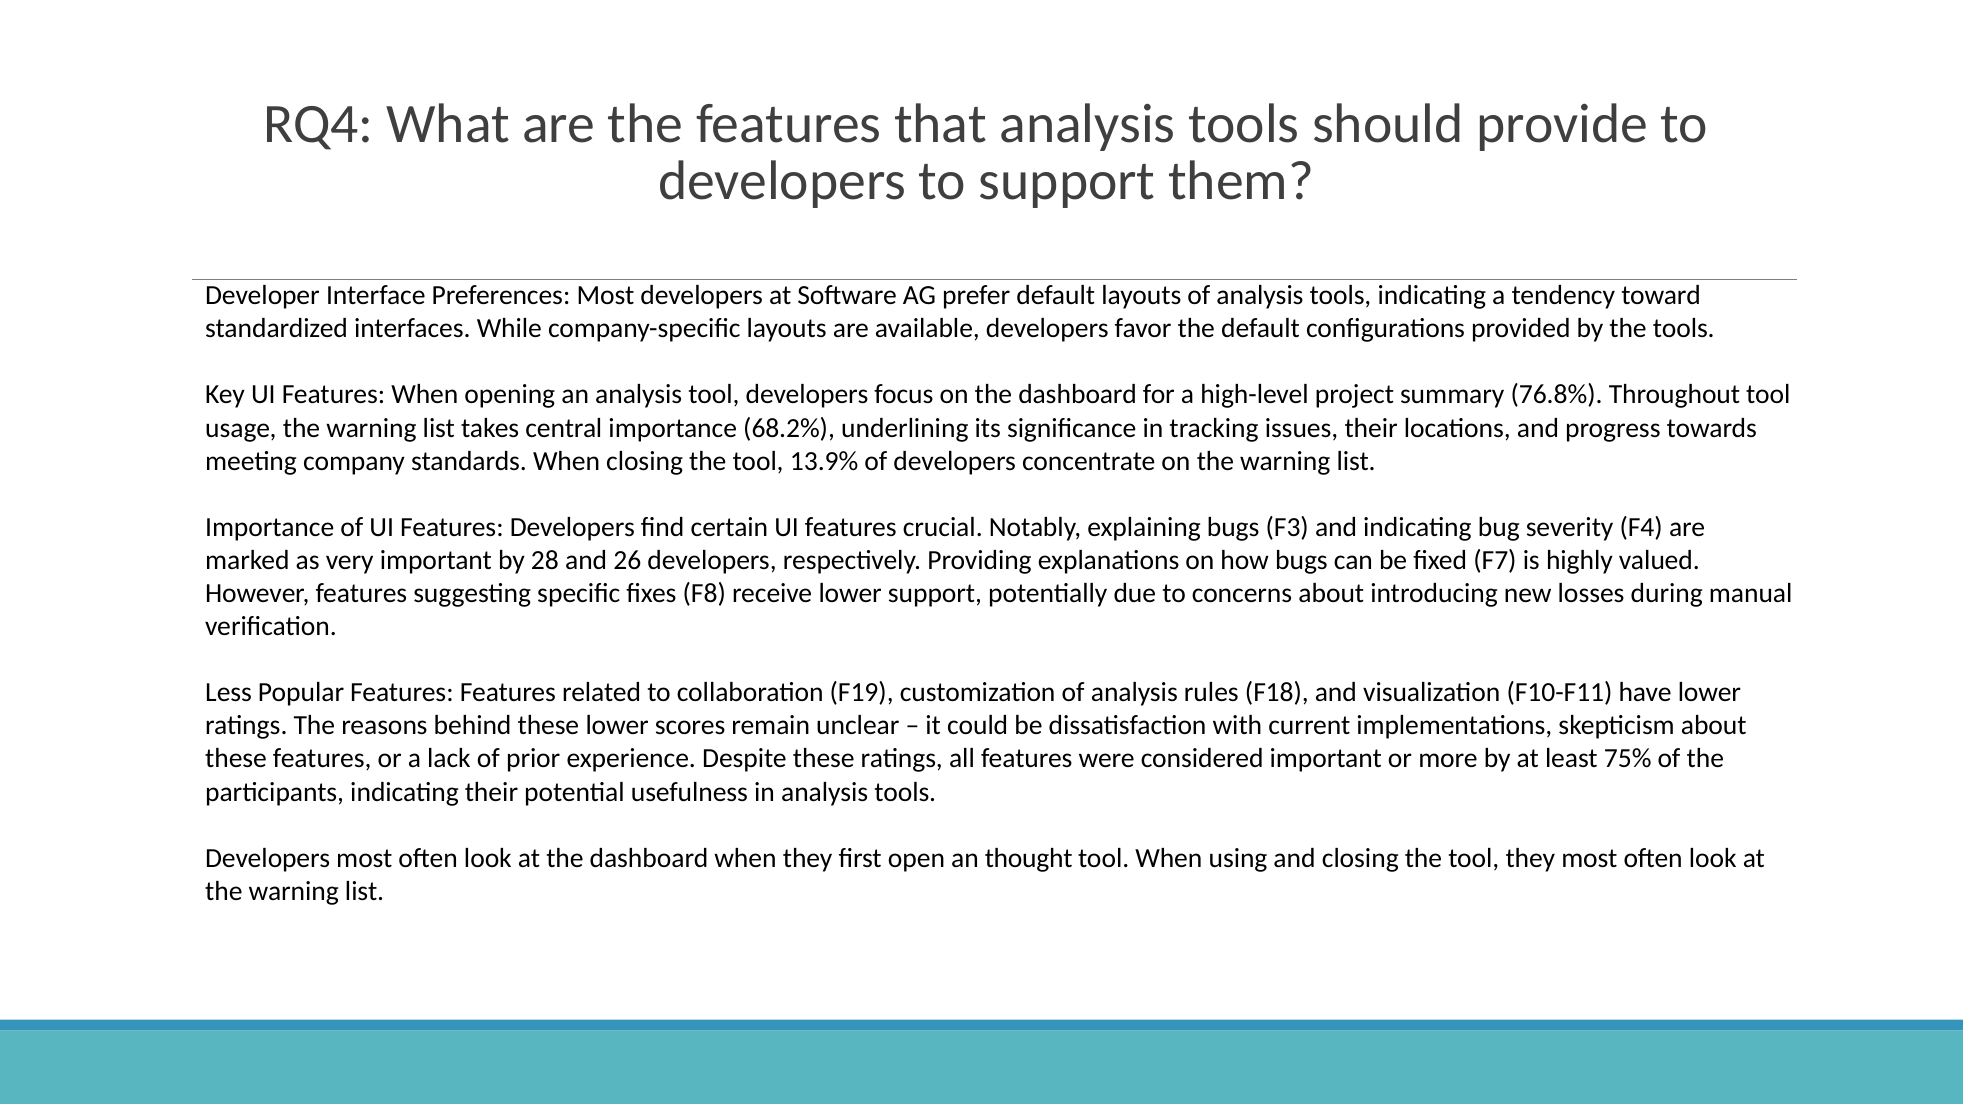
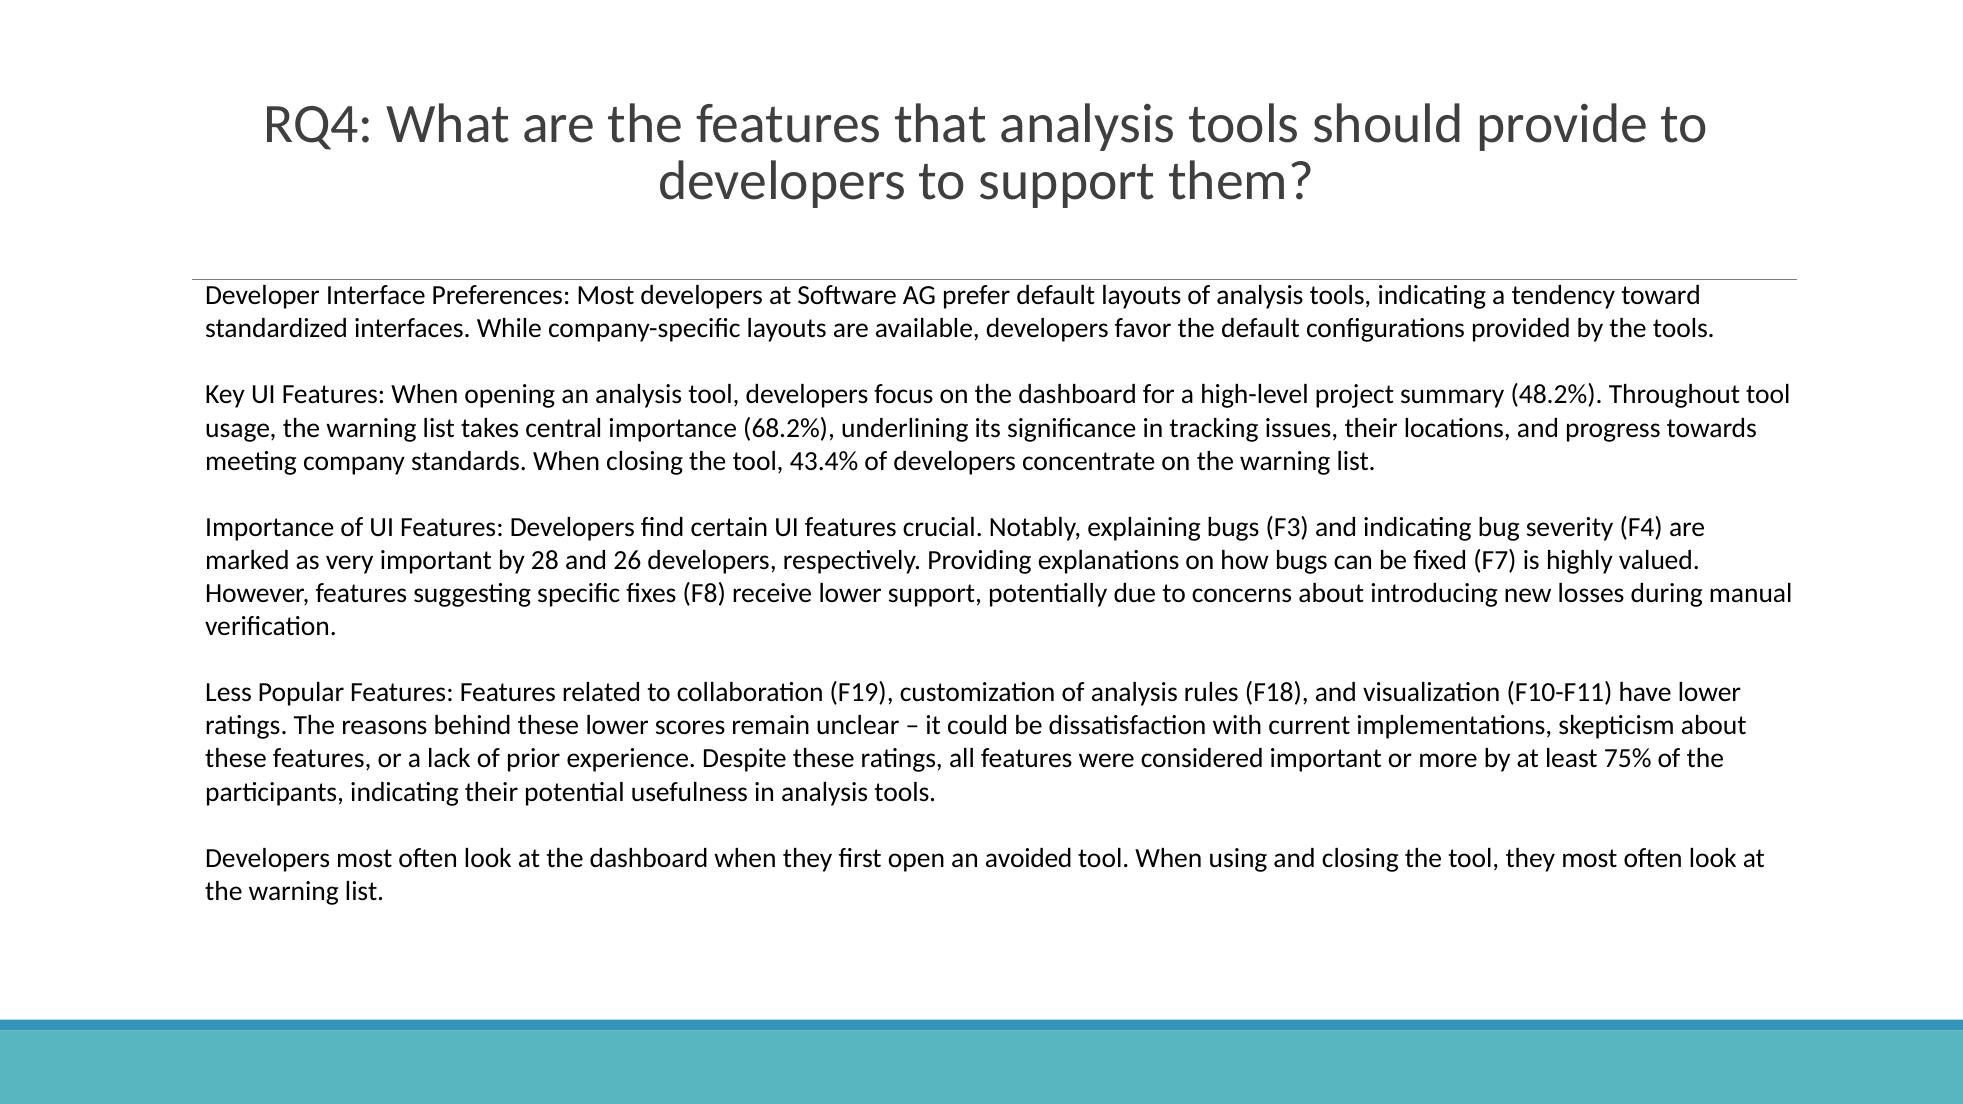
76.8%: 76.8% -> 48.2% (1557, 395)
13.9%: 13.9% -> 43.4% (824, 461)
thought: thought -> avoided (1029, 858)
